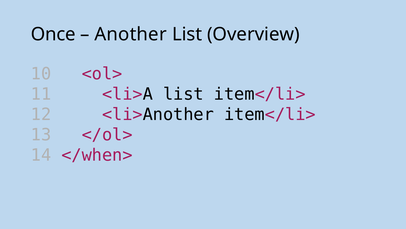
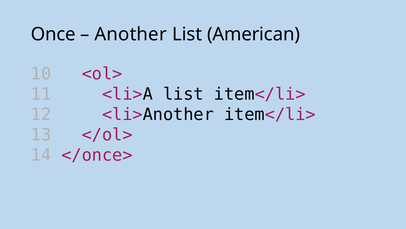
Overview: Overview -> American (253, 34)
</when>: </when> -> </once> (97, 155)
